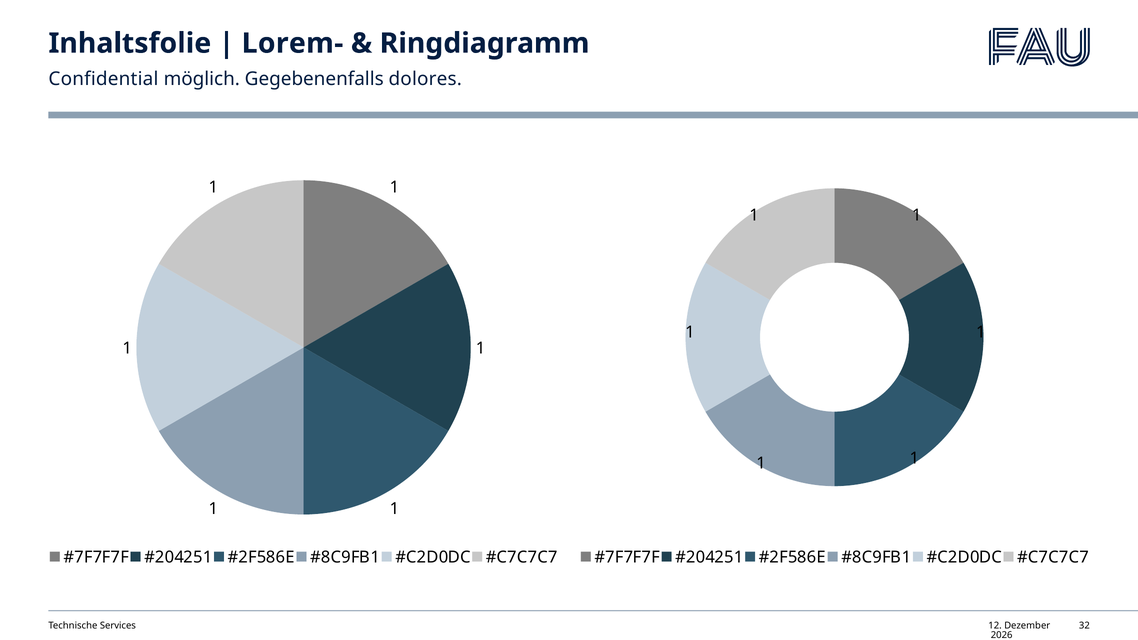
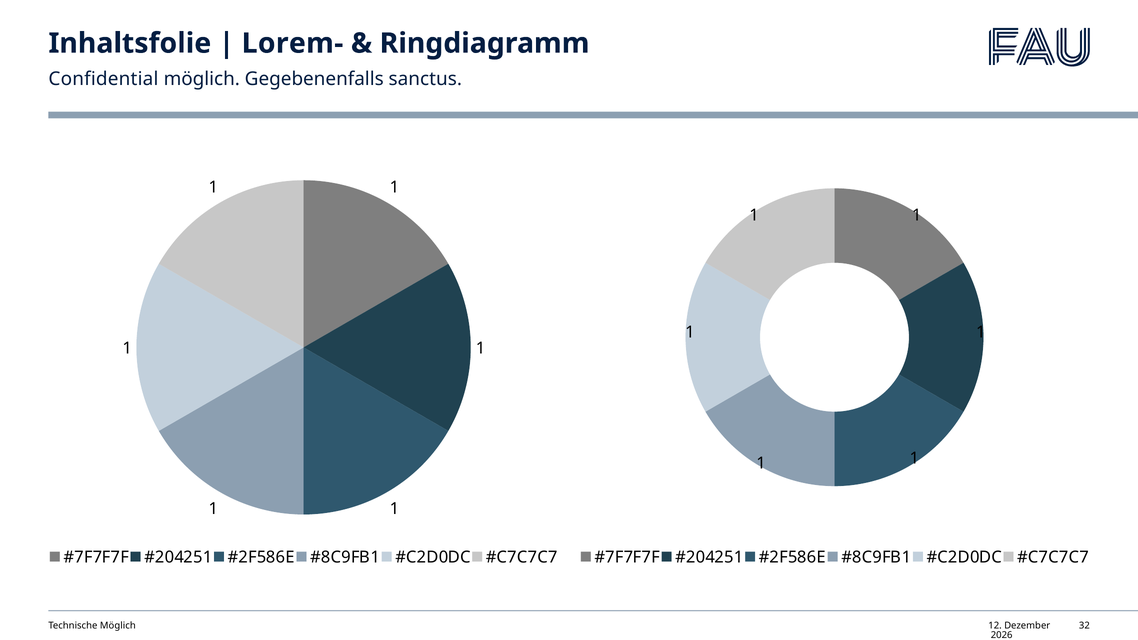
dolores: dolores -> sanctus (425, 79)
Technische Services: Services -> Möglich (118, 626)
